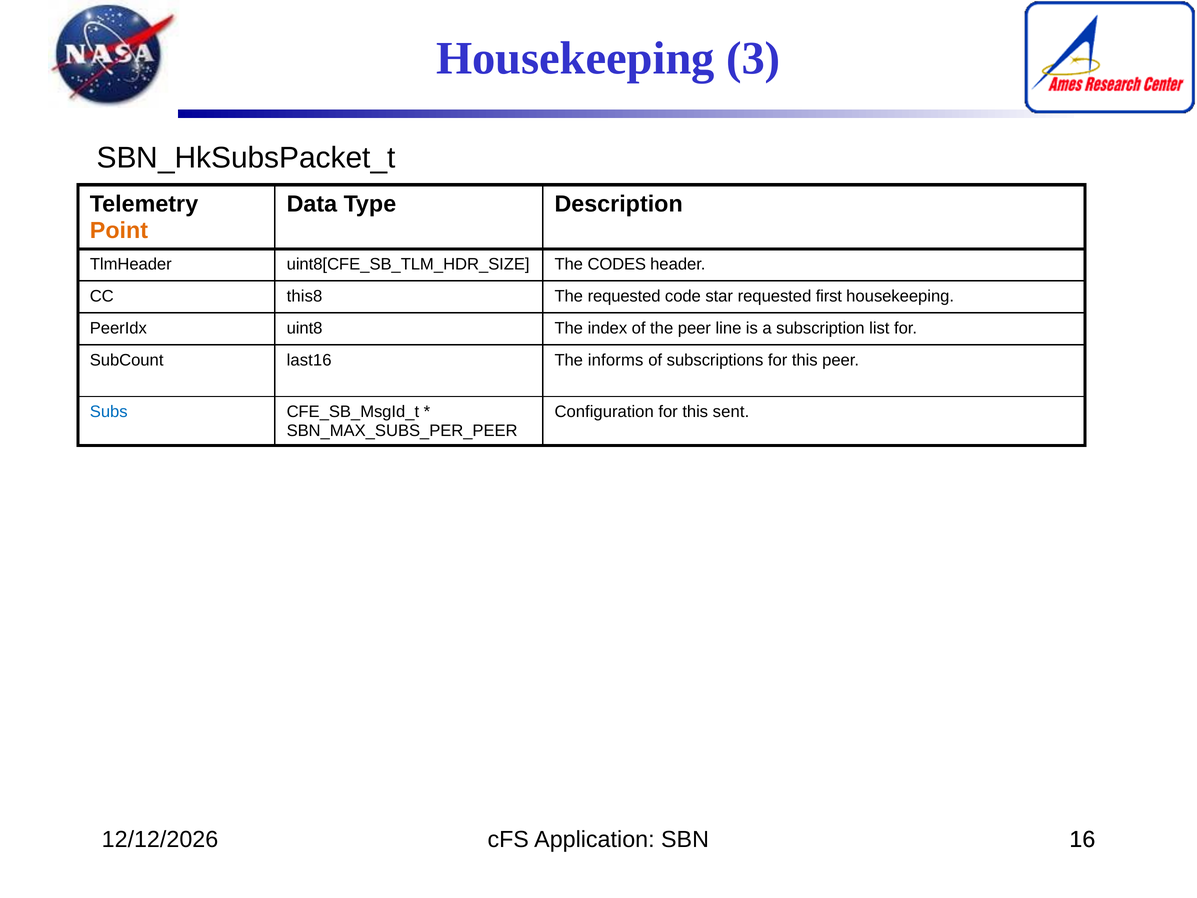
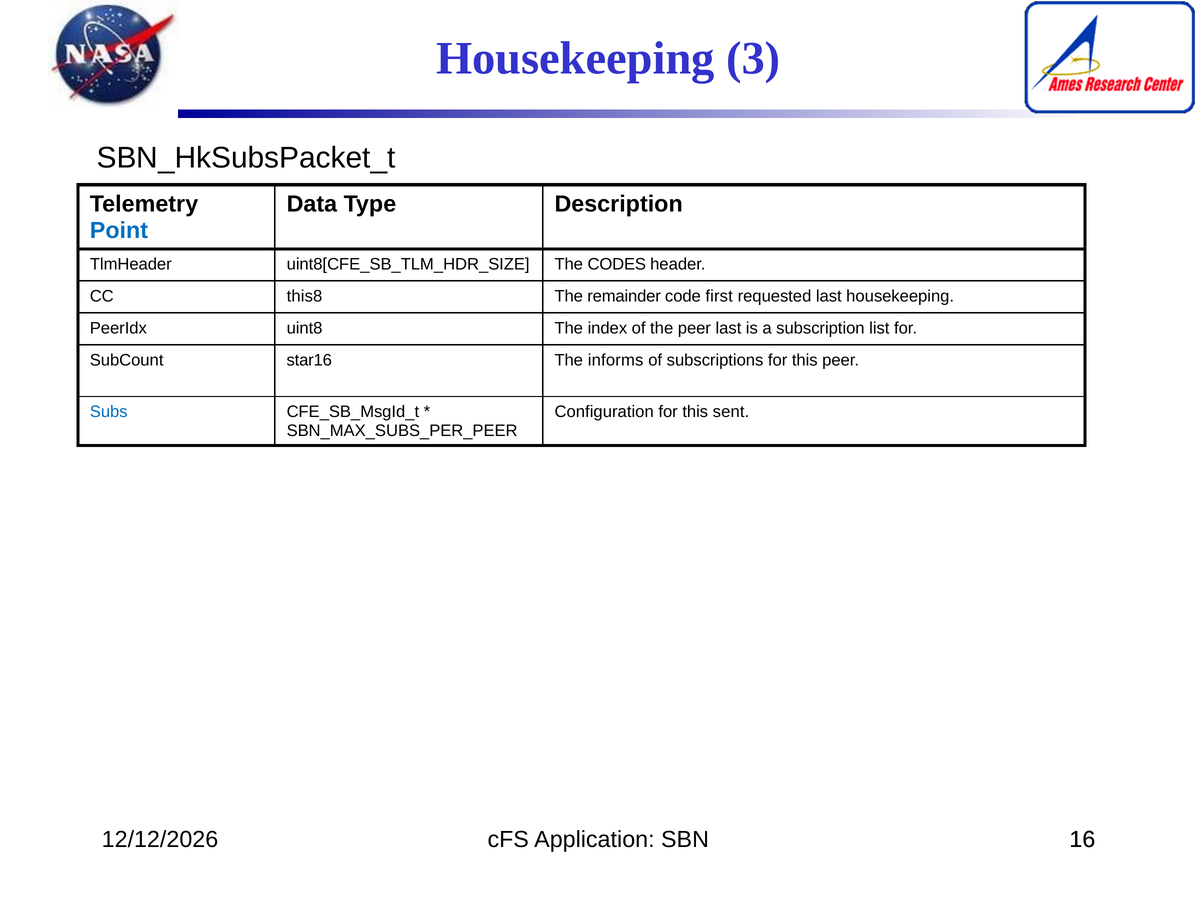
Point colour: orange -> blue (119, 230)
The requested: requested -> remainder (624, 296)
star: star -> first (719, 296)
requested first: first -> last (829, 296)
peer line: line -> last (728, 328)
last16: last16 -> star16 (309, 360)
